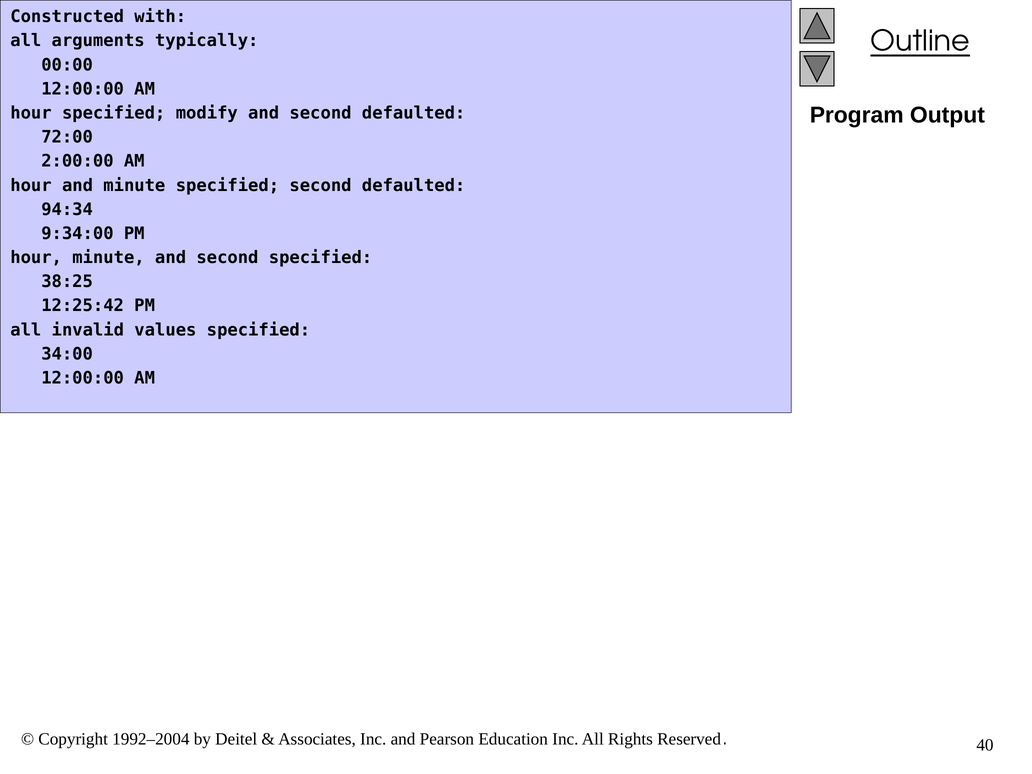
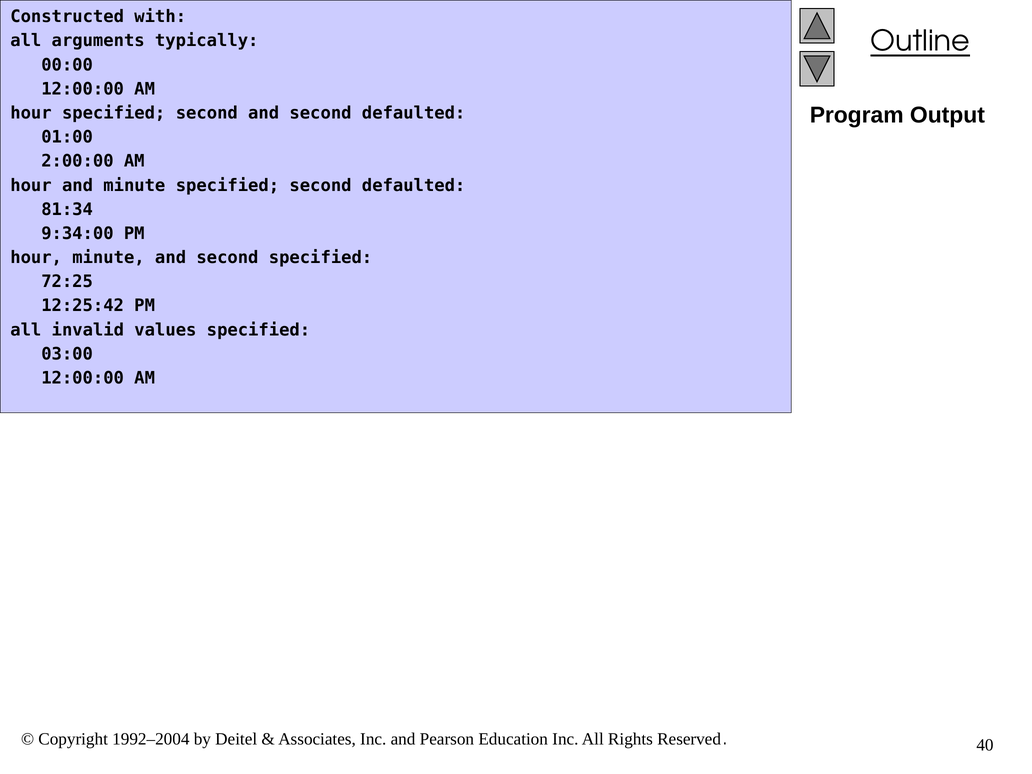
hour specified modify: modify -> second (207, 113)
72:00: 72:00 -> 01:00 (67, 137)
94:34: 94:34 -> 81:34 (67, 209)
38:25: 38:25 -> 72:25 (67, 282)
34:00: 34:00 -> 03:00 (67, 354)
